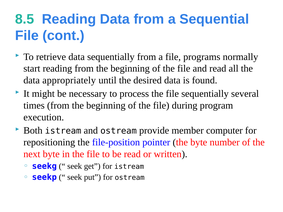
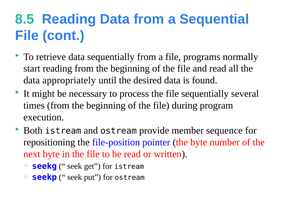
computer: computer -> sequence (224, 131)
